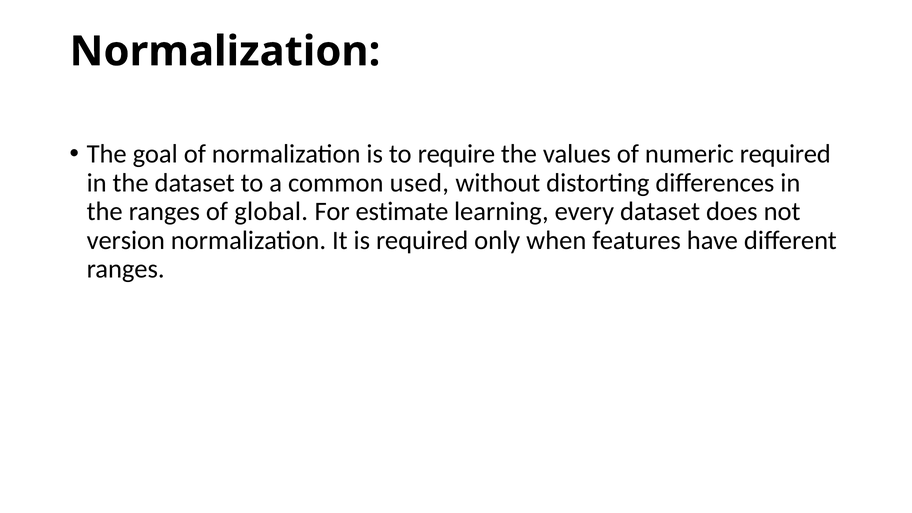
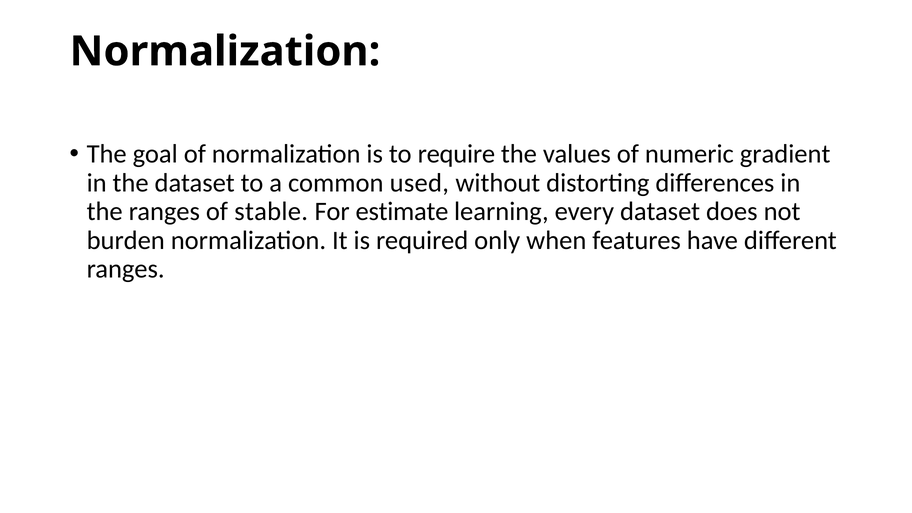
numeric required: required -> gradient (785, 154)
global: global -> stable (271, 212)
version: version -> burden (126, 240)
